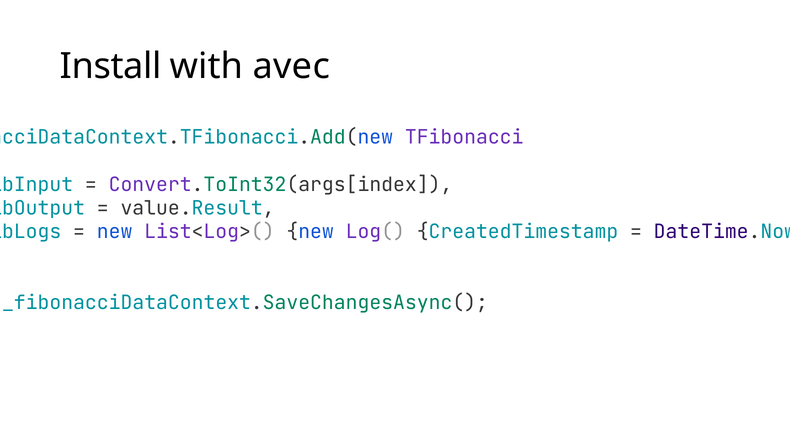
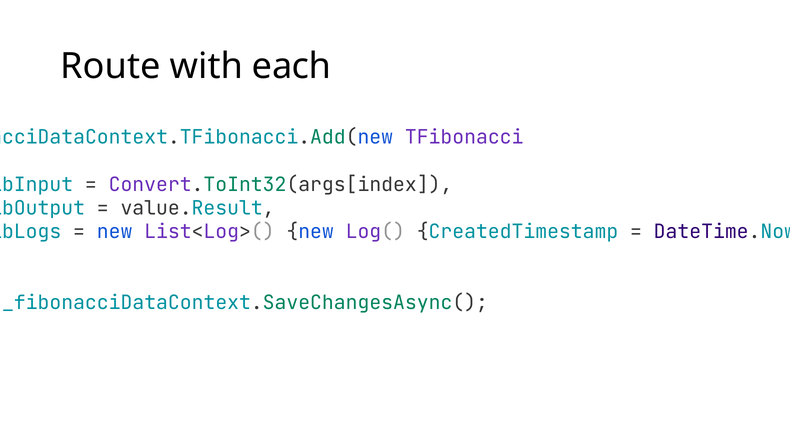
Install: Install -> Route (110, 66)
avec: avec -> each (292, 66)
